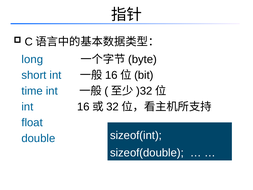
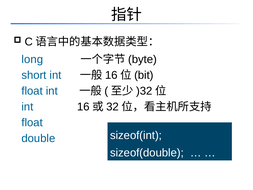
time: time -> float (32, 91)
